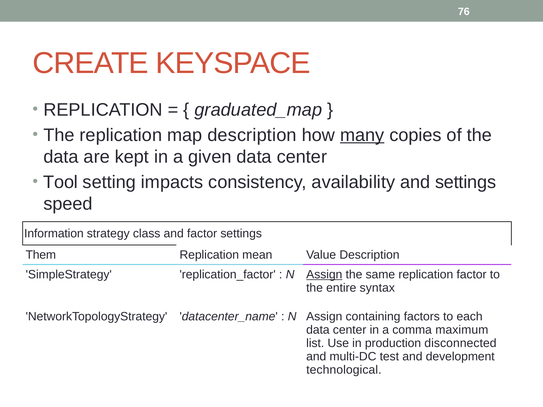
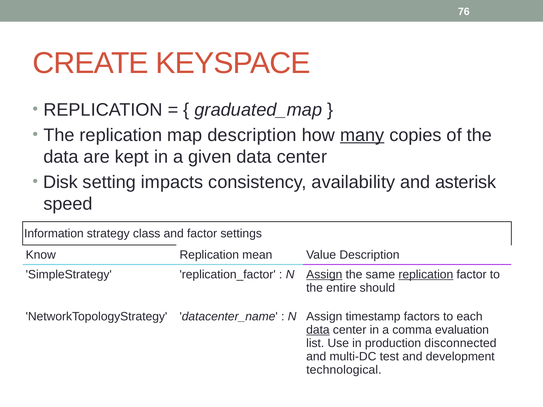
Tool: Tool -> Disk (61, 182)
and settings: settings -> asterisk (466, 182)
Them: Them -> Know (41, 255)
replication underline: none -> present (426, 275)
syntax: syntax -> should (377, 288)
containing: containing -> timestamp (373, 317)
data underline: none -> present (318, 330)
maximum: maximum -> evaluation (462, 330)
